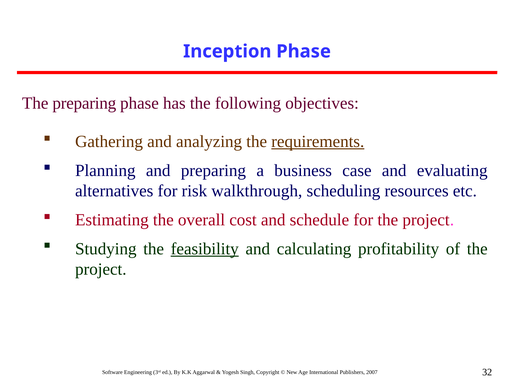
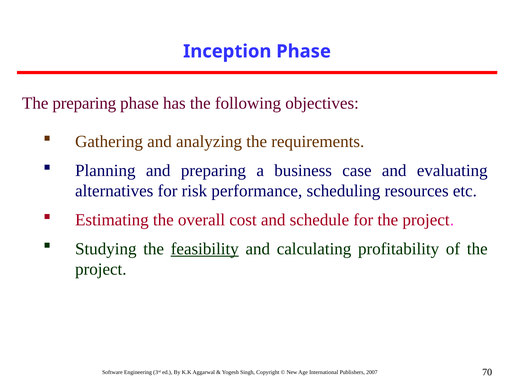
requirements underline: present -> none (318, 141)
walkthrough: walkthrough -> performance (257, 191)
32: 32 -> 70 (487, 372)
